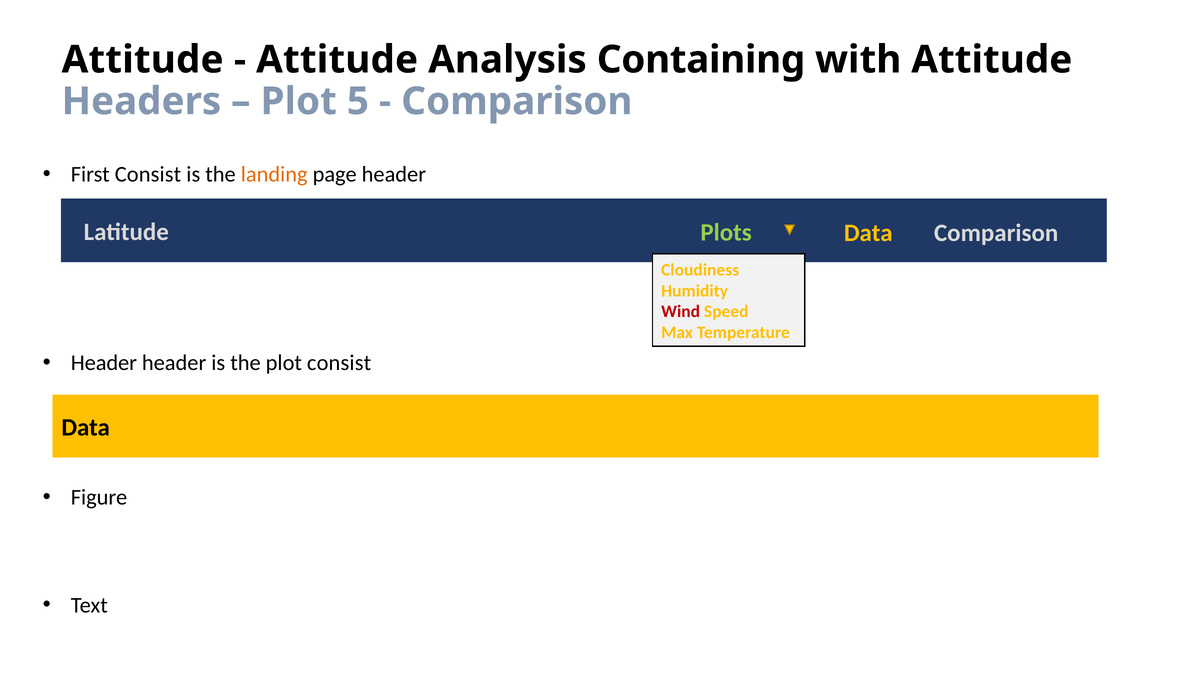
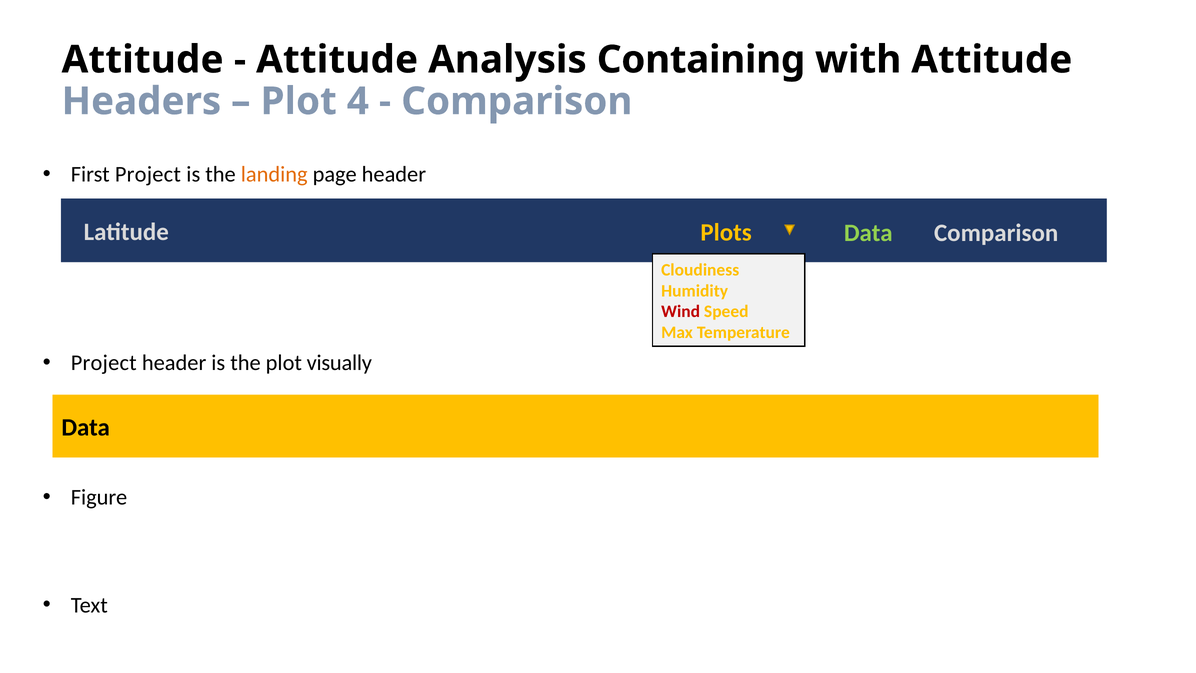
5: 5 -> 4 (358, 101)
First Consist: Consist -> Project (148, 174)
Plots colour: light green -> yellow (726, 232)
Data colour: yellow -> light green (868, 233)
Header: Header -> Project (104, 363)
plot consist: consist -> visually (339, 363)
